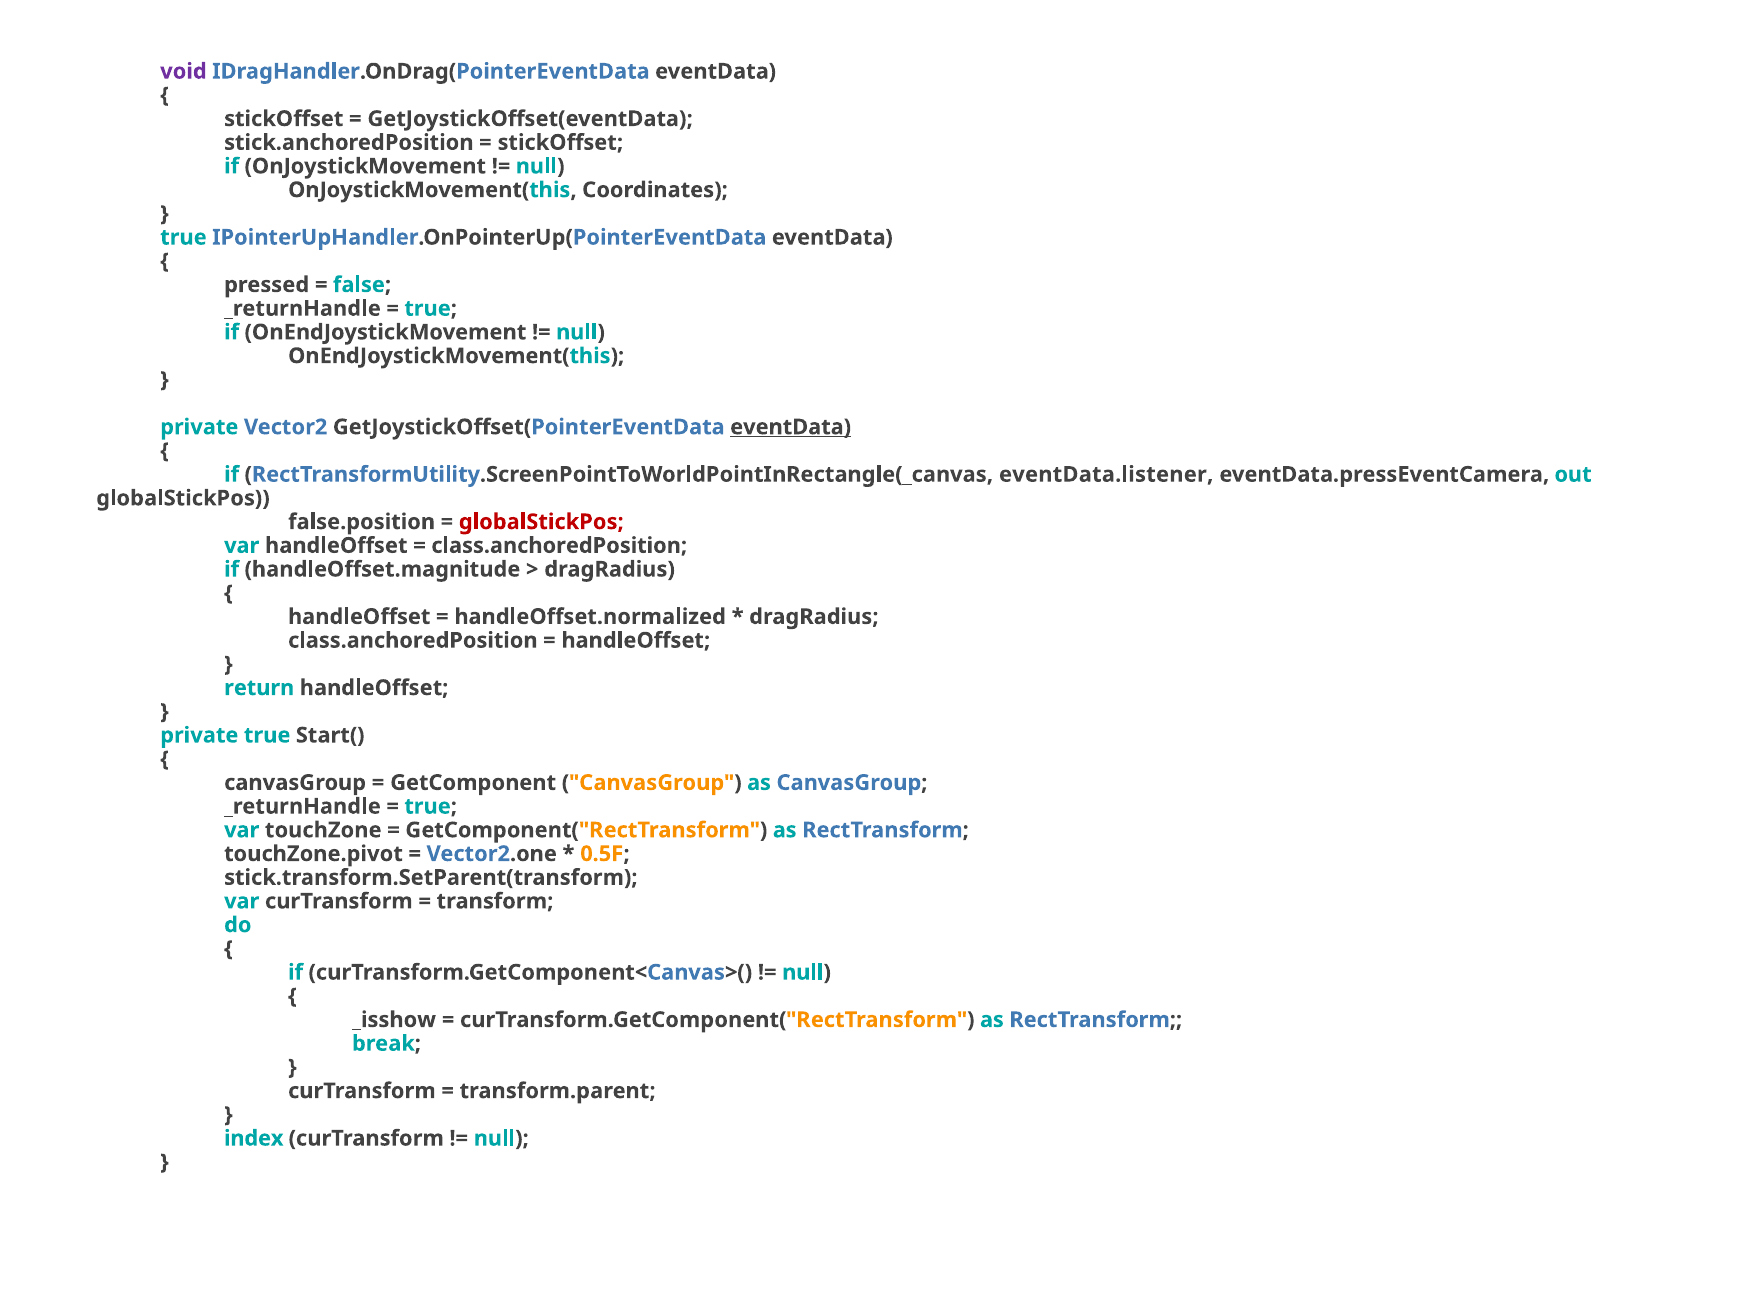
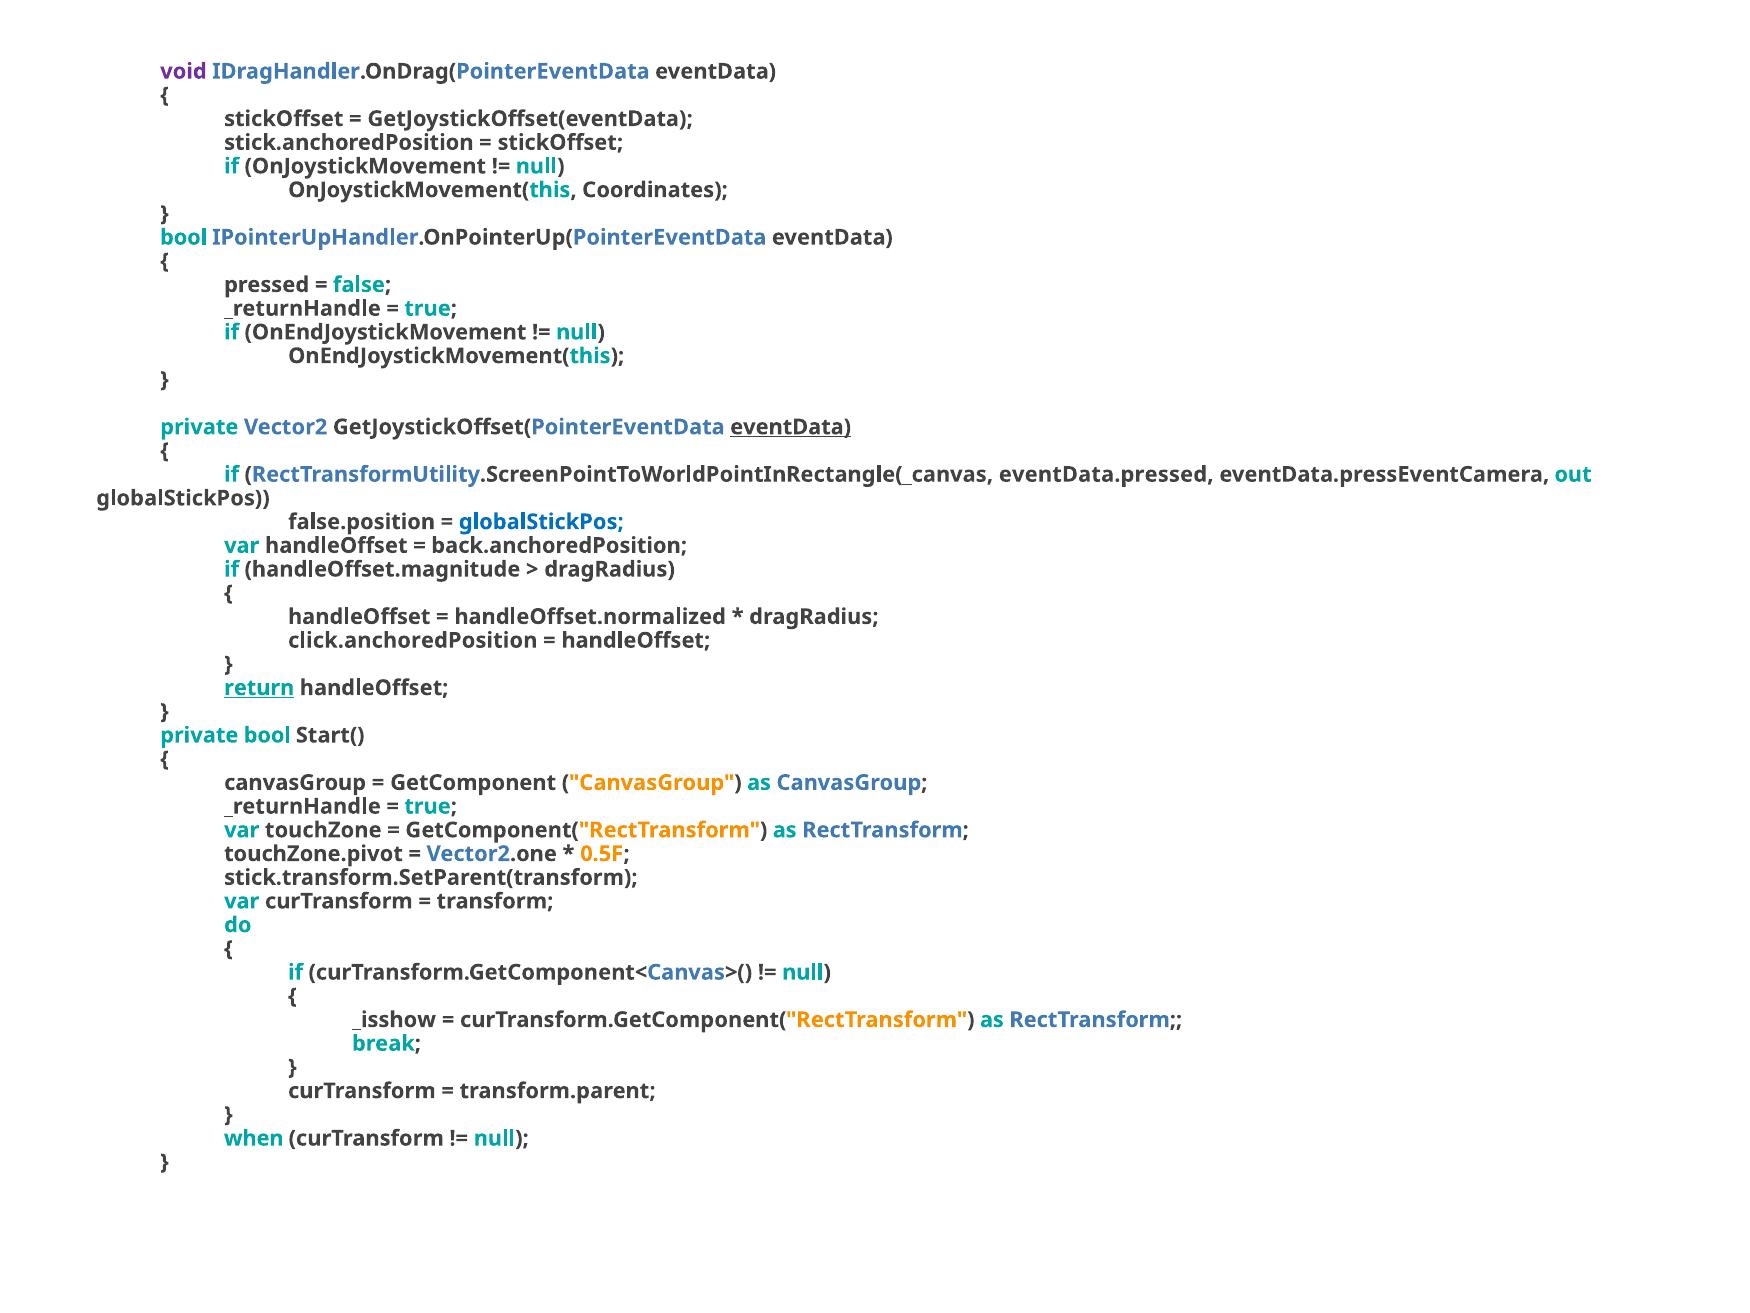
true: true -> bool (184, 237)
eventData.listener: eventData.listener -> eventData.pressed (1106, 474)
globalStickPos colour: red -> blue (541, 522)
class.anchoredPosition: class.anchoredPosition -> back.anchoredPosition (559, 545)
class.anchoredPosition: class.anchoredPosition -> click.anchoredPosition (413, 640)
return underline: none -> present (259, 688)
private true: true -> bool (267, 735)
index: index -> when (254, 1138)
